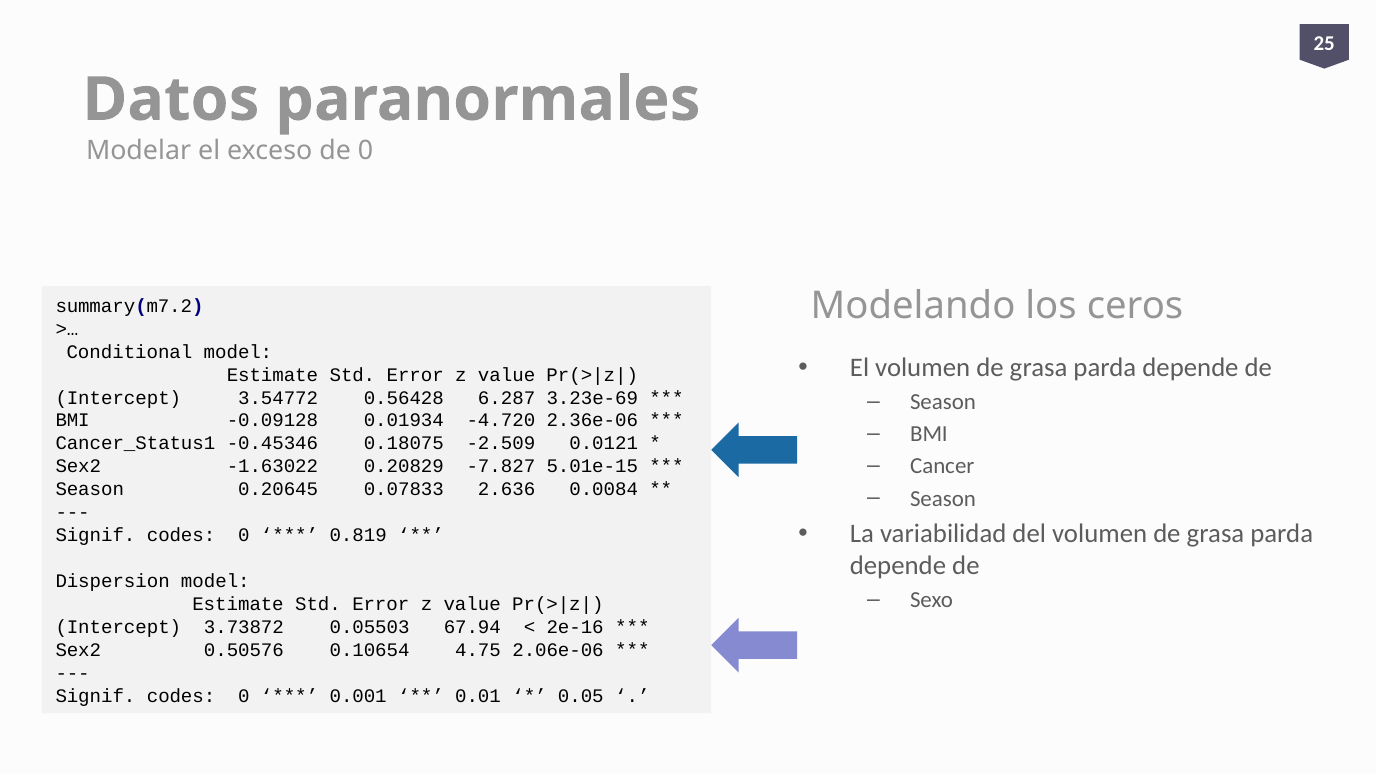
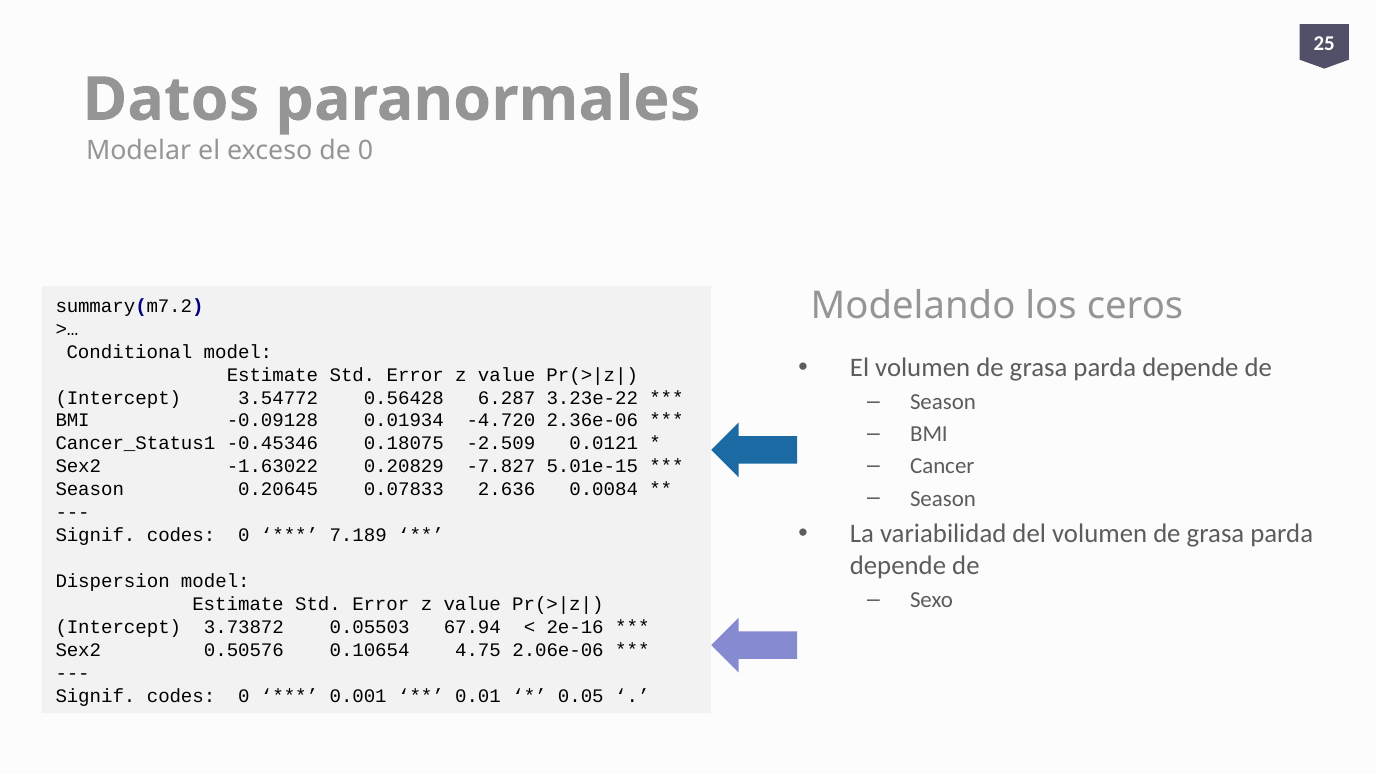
3.23e-69: 3.23e-69 -> 3.23e-22 (592, 398)
0.819: 0.819 -> 7.189 (358, 536)
